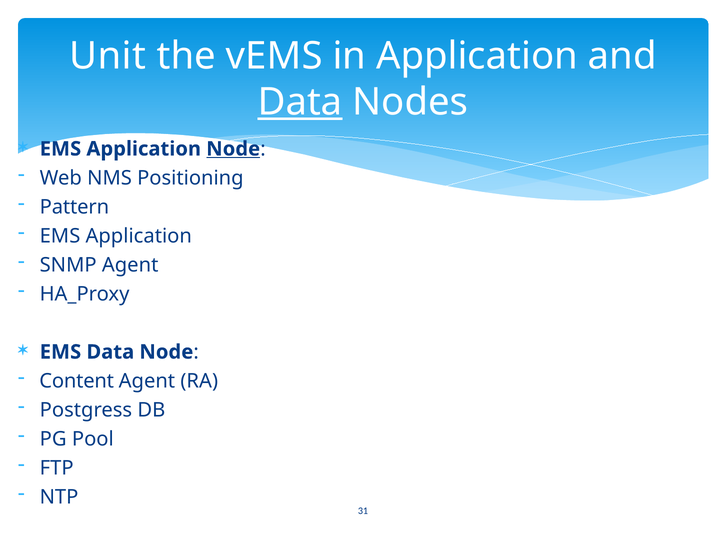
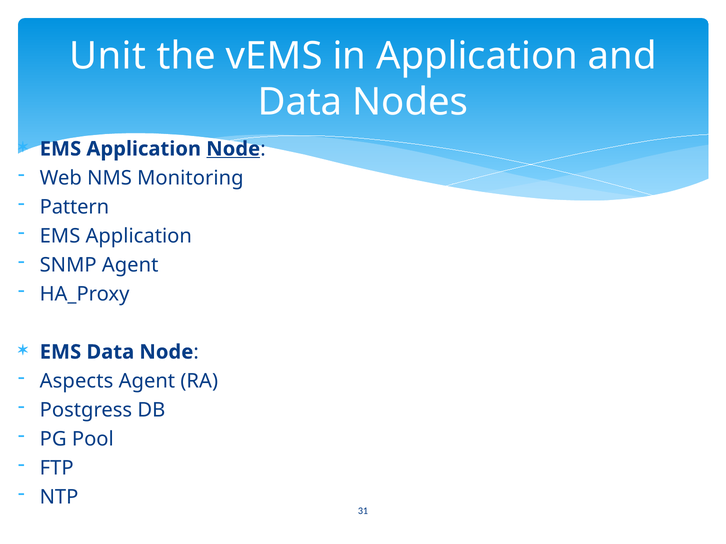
Data underline: present -> none (300, 102)
Positioning: Positioning -> Monitoring (190, 178)
Content: Content -> Aspects (77, 381)
